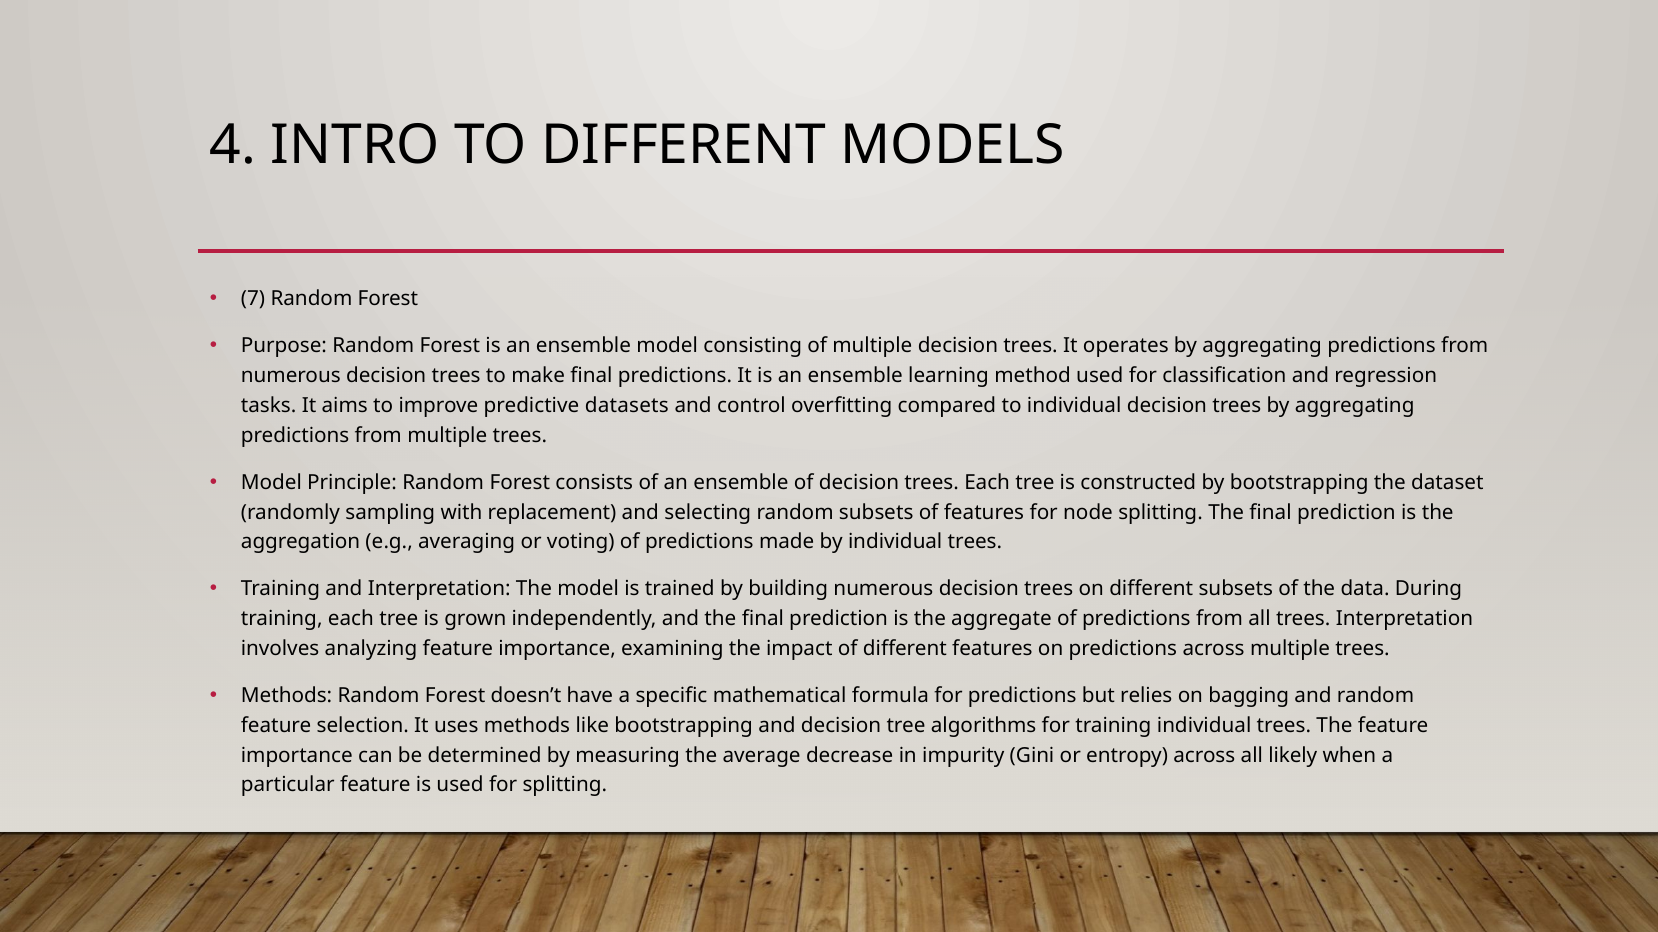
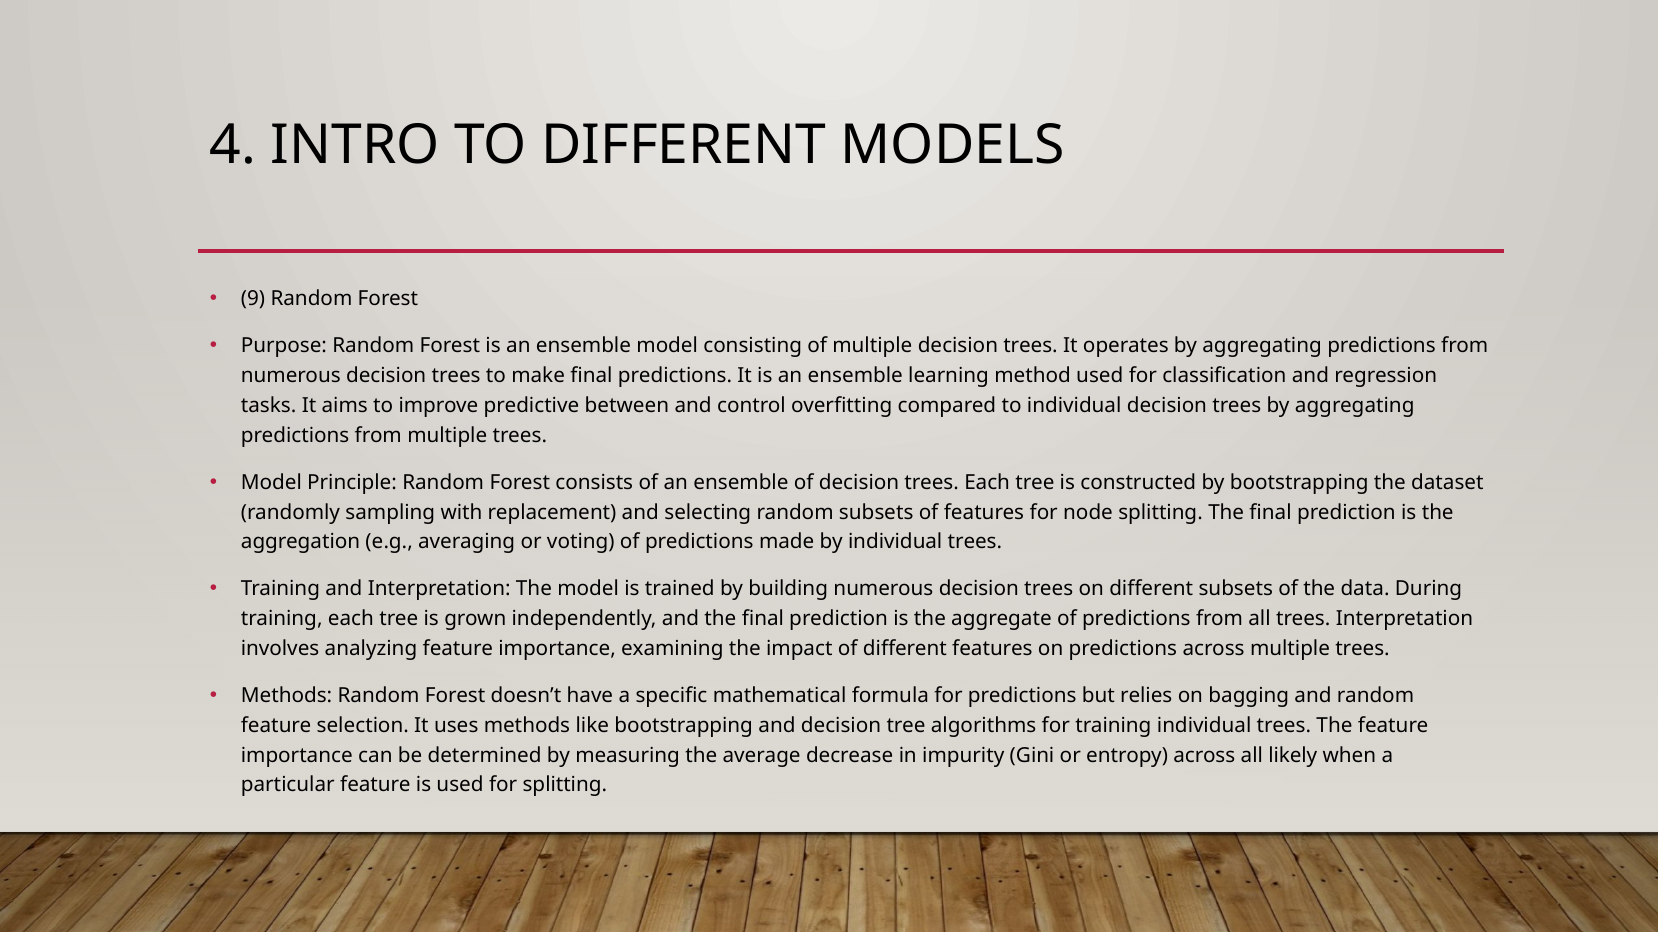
7: 7 -> 9 (253, 299)
datasets: datasets -> between (627, 406)
